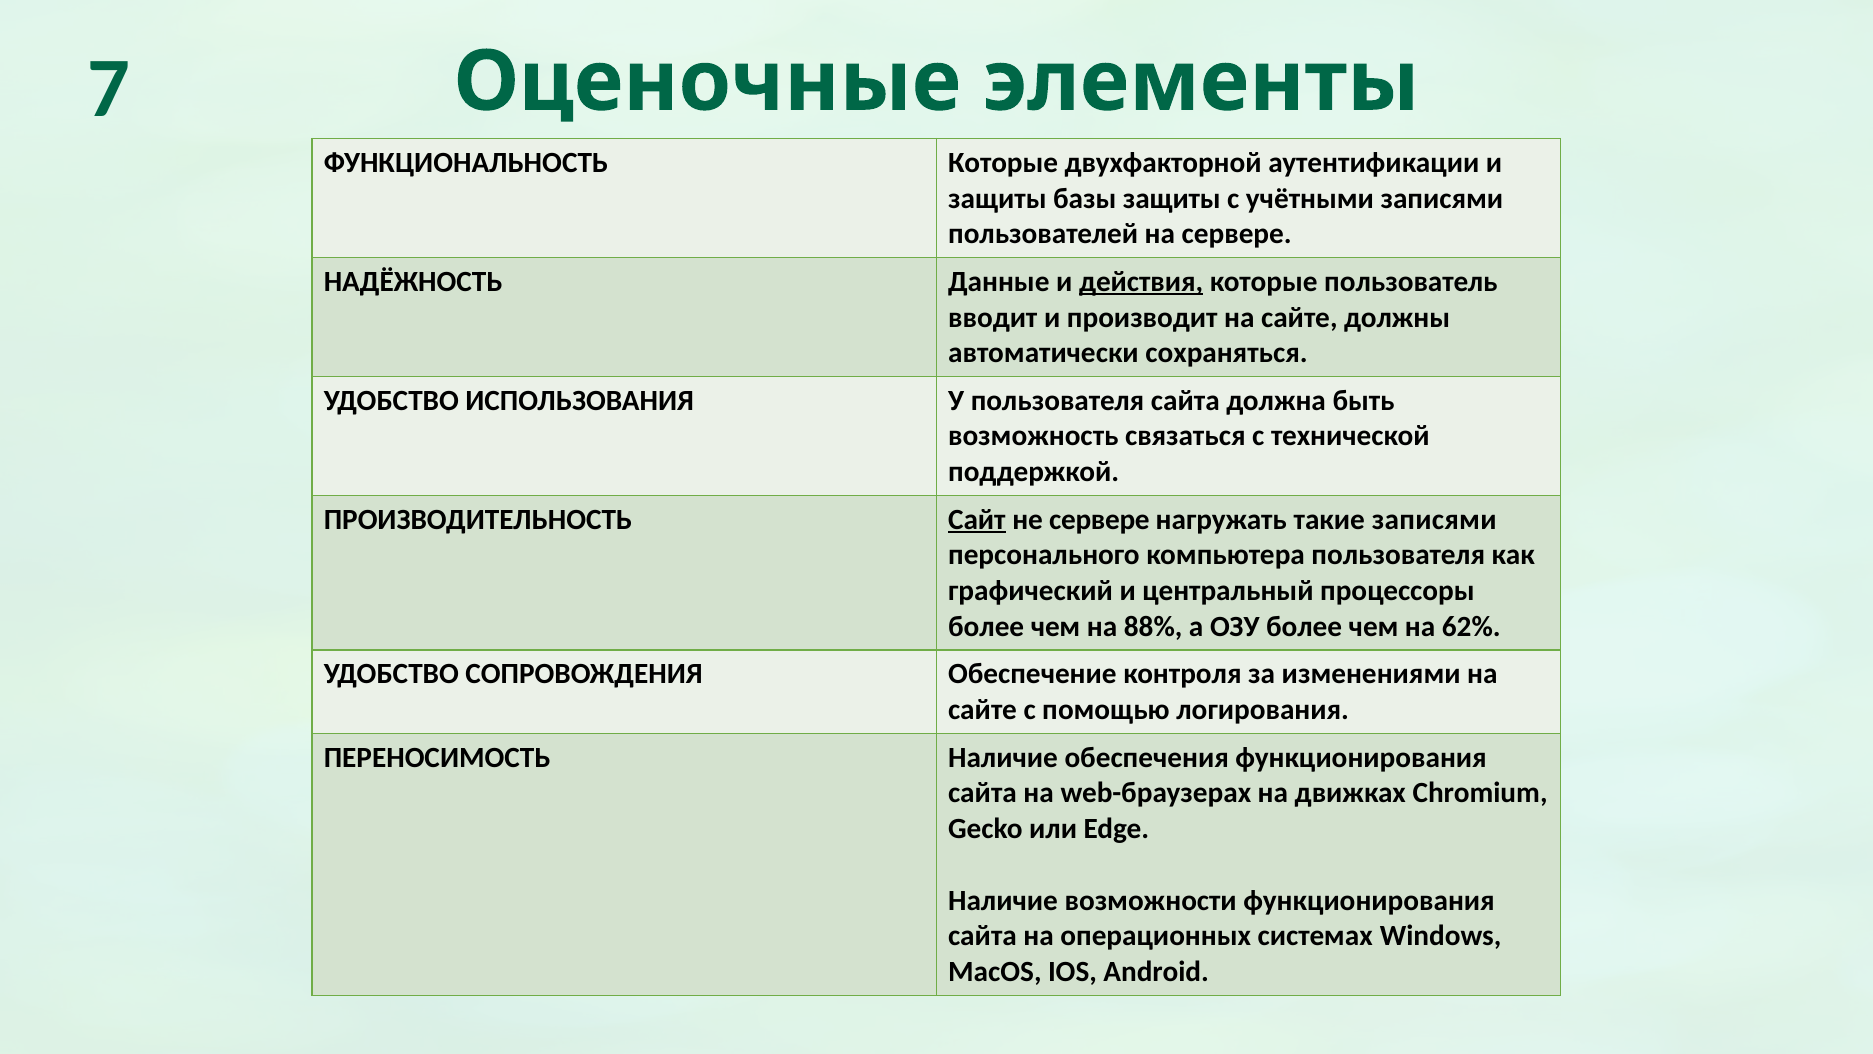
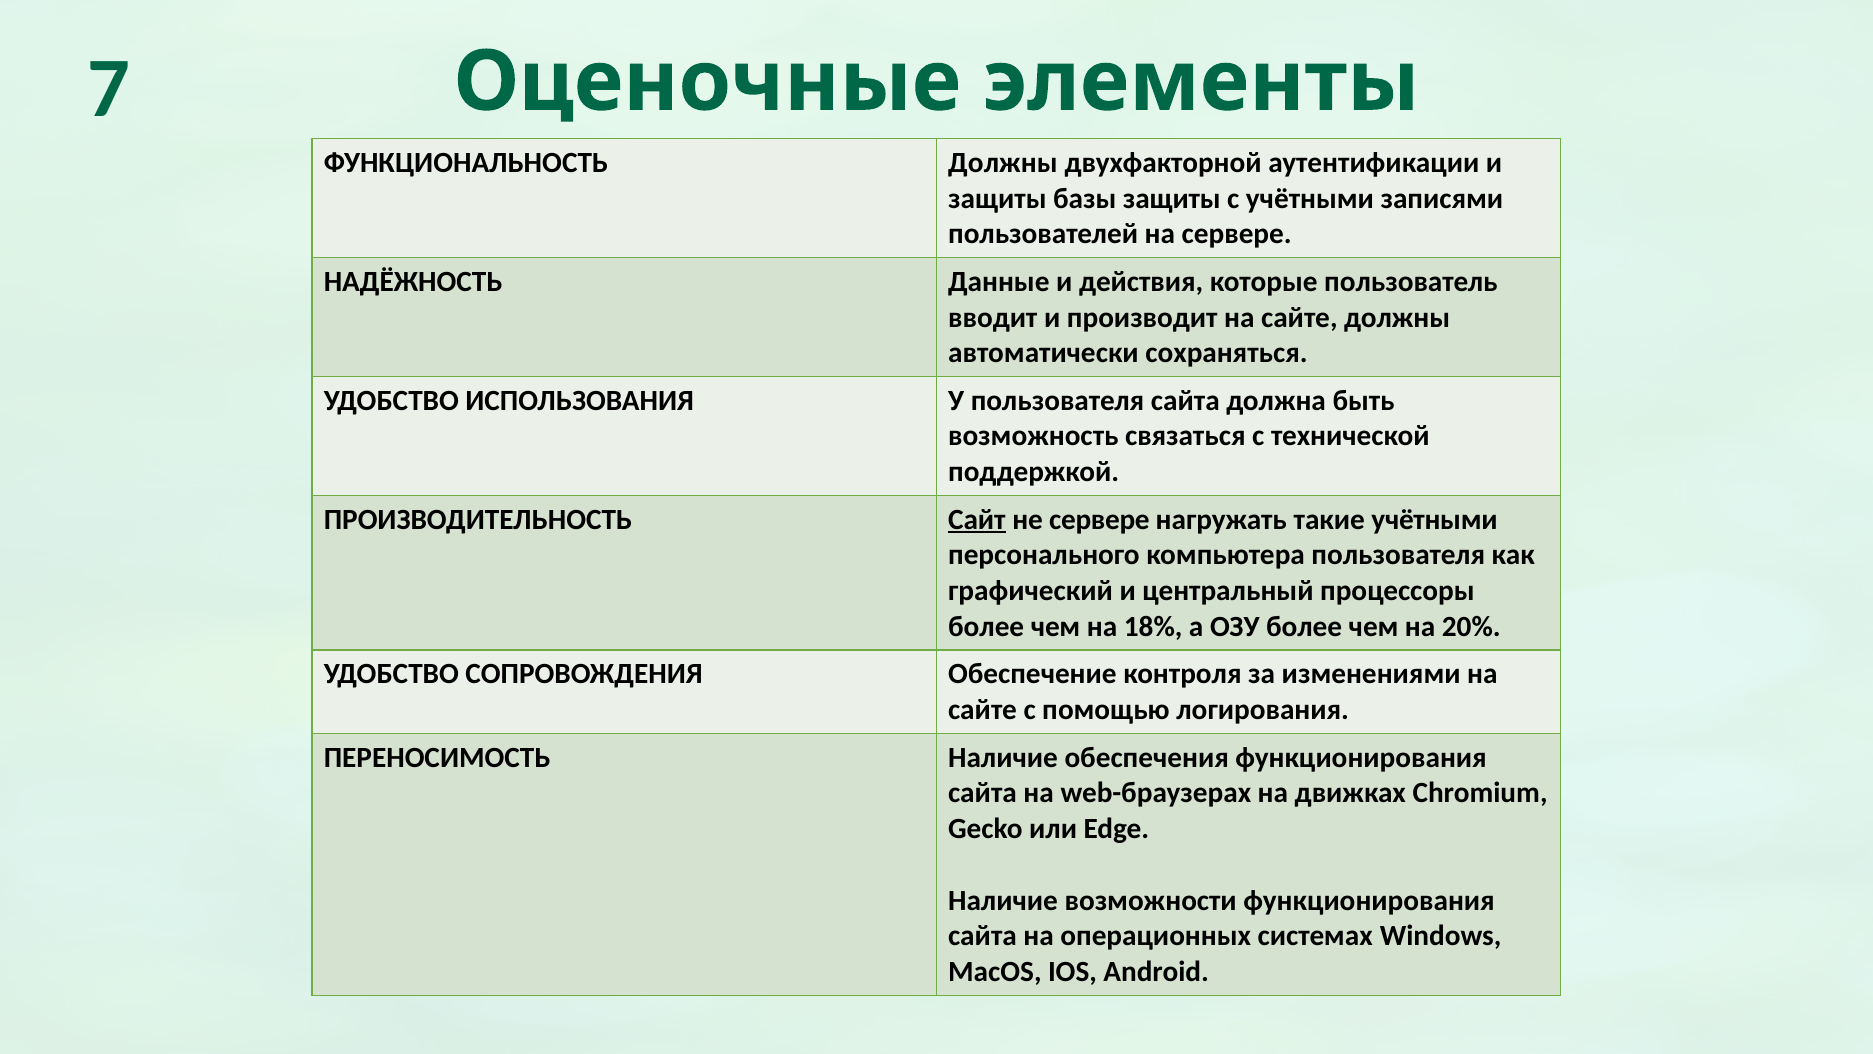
ФУНКЦИОНАЛЬНОСТЬ Которые: Которые -> Должны (1003, 163)
действия underline: present -> none (1141, 282)
такие записями: записями -> учётными (1435, 519)
88%: 88% -> 18% (1153, 626)
62%: 62% -> 20% (1471, 626)
